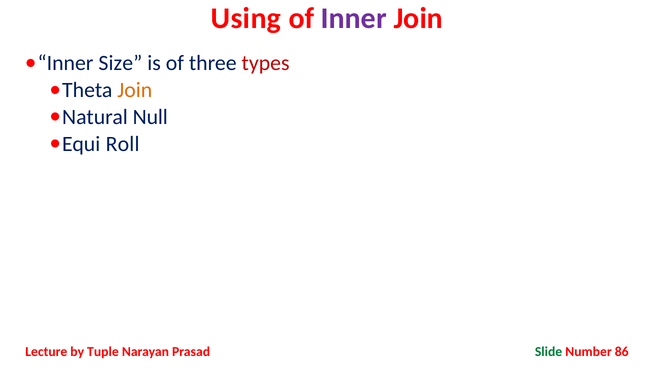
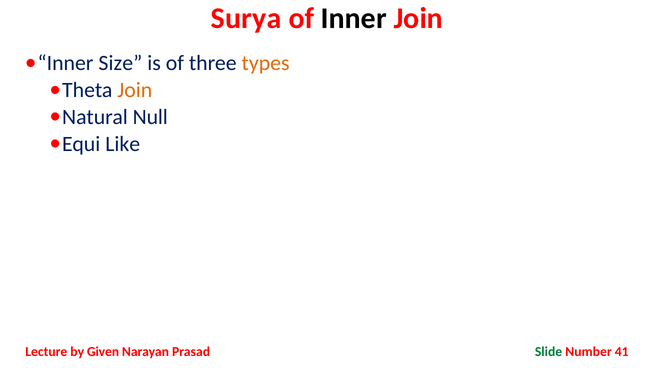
Using: Using -> Surya (246, 18)
Inner colour: purple -> black (354, 18)
types colour: red -> orange (266, 63)
Roll: Roll -> Like (123, 144)
Tuple: Tuple -> Given (103, 352)
86: 86 -> 41 (622, 352)
